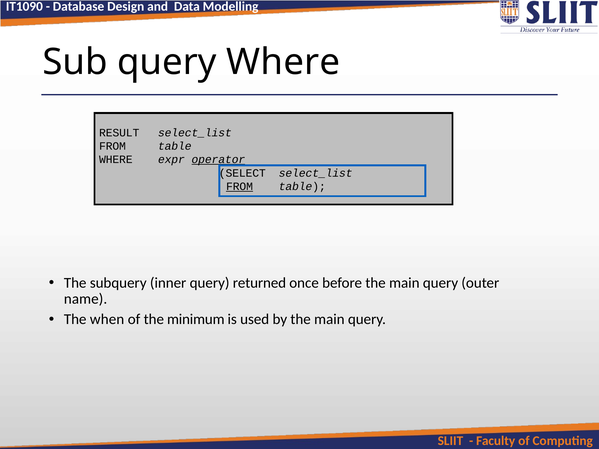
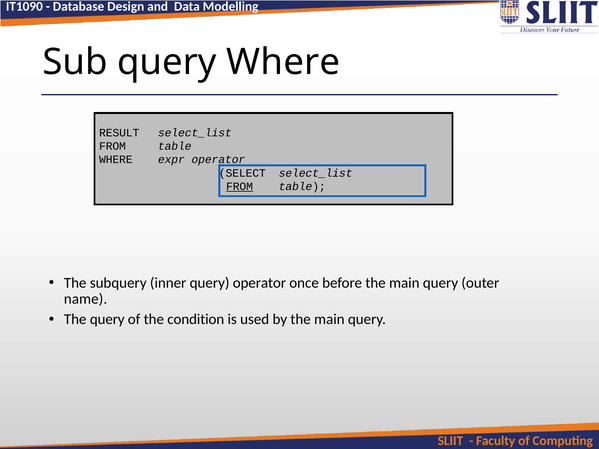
operator underline: present -> none (218, 160)
query returned: returned -> operator (259, 283)
The when: when -> query (107, 320)
minimum: minimum -> condition (196, 320)
